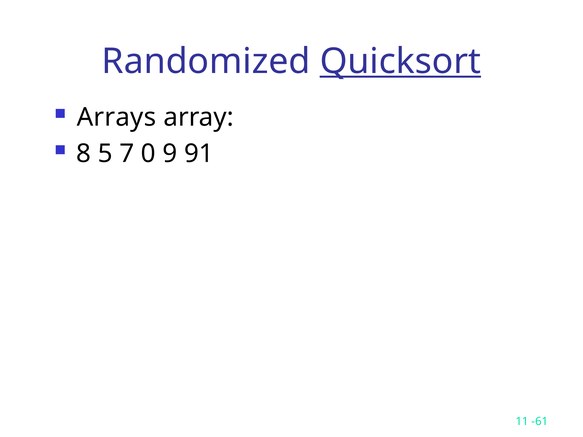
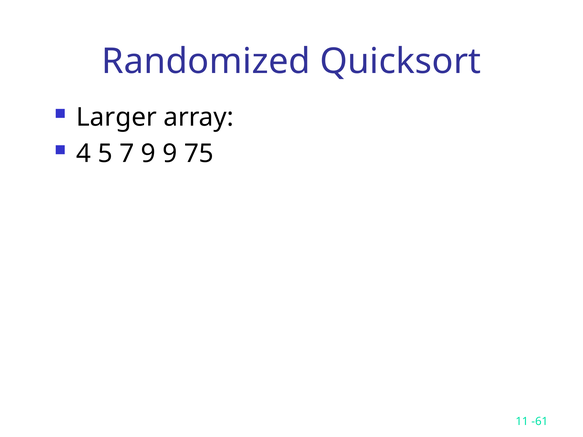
Quicksort underline: present -> none (400, 61)
Arrays: Arrays -> Larger (117, 117)
8: 8 -> 4 (84, 154)
7 0: 0 -> 9 (148, 154)
91: 91 -> 75 (199, 154)
